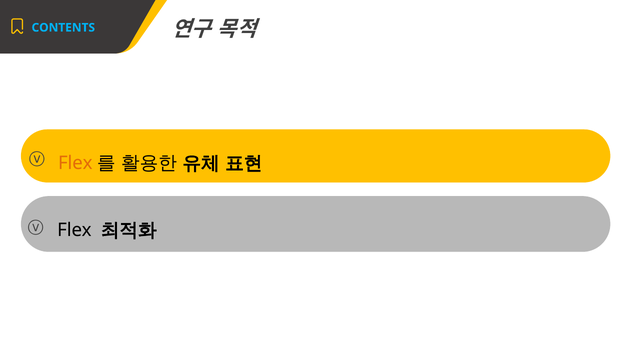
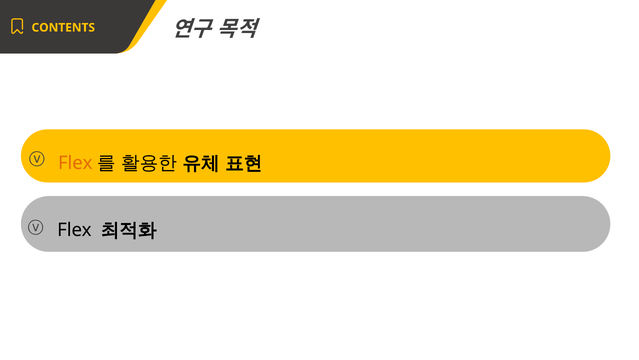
CONTENTS colour: light blue -> yellow (63, 28)
